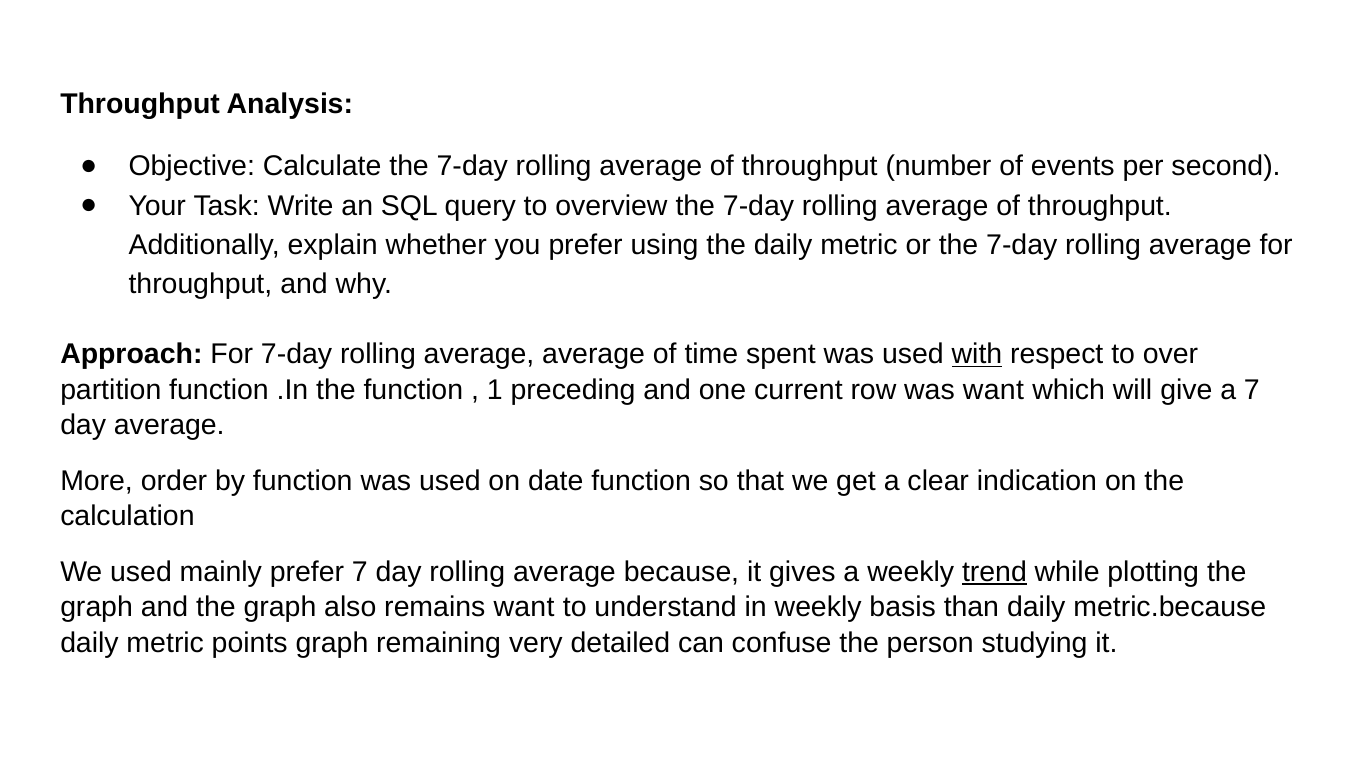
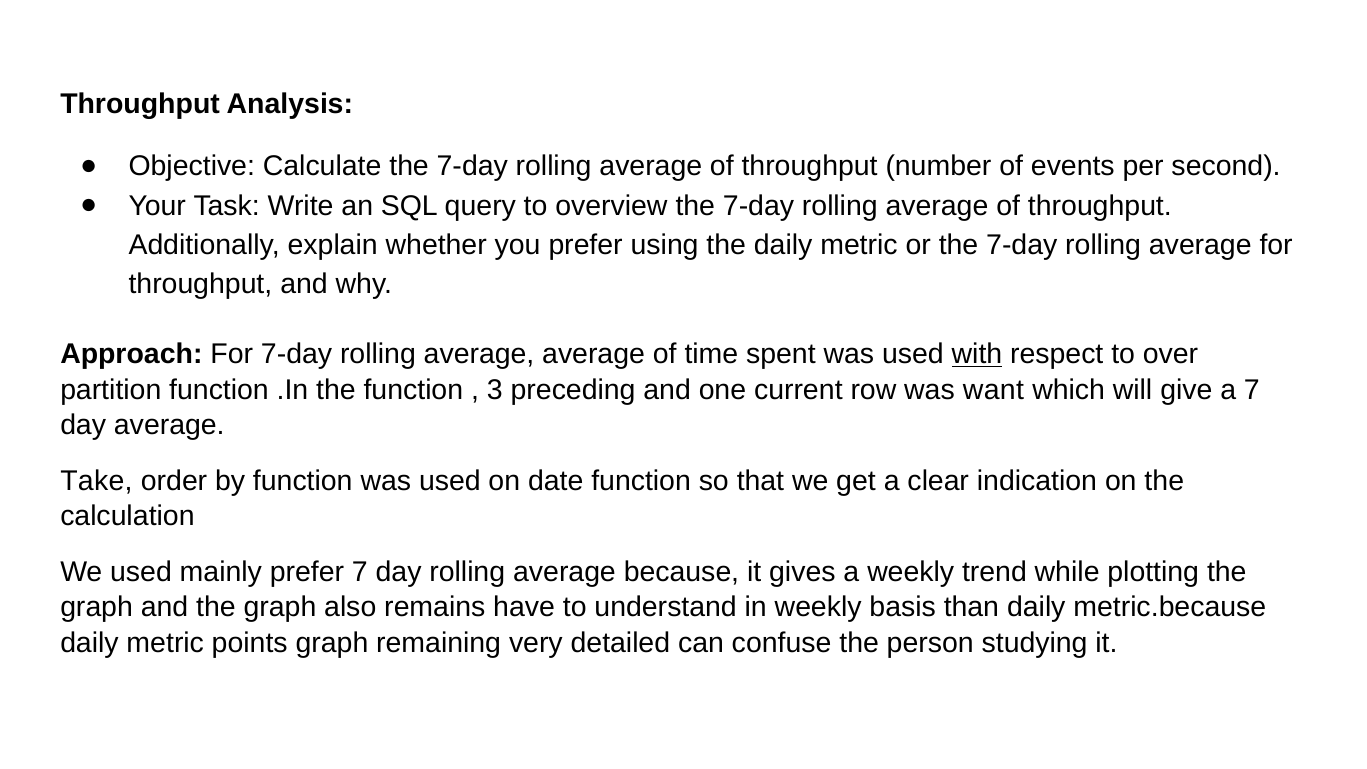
1: 1 -> 3 (495, 390)
More: More -> Take (96, 481)
trend underline: present -> none (994, 572)
remains want: want -> have (524, 607)
